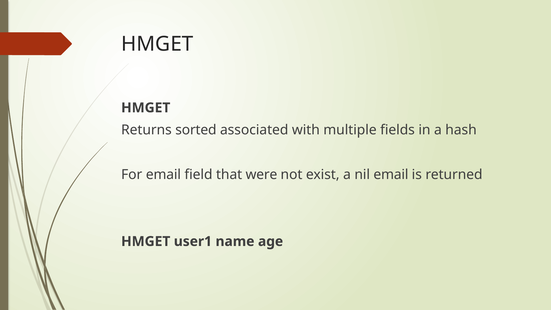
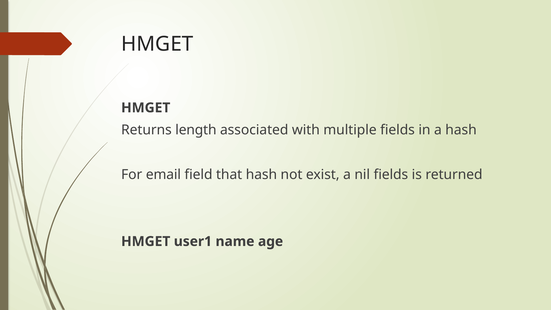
sorted: sorted -> length (196, 130)
that were: were -> hash (261, 175)
nil email: email -> fields (391, 175)
